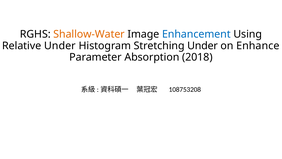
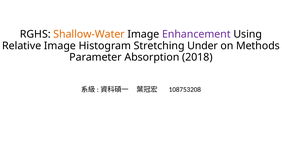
Enhancement colour: blue -> purple (196, 34)
Relative Under: Under -> Image (60, 46)
Enhance: Enhance -> Methods (258, 46)
